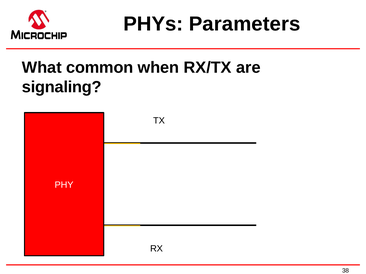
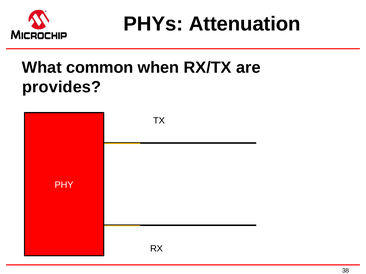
Parameters: Parameters -> Attenuation (245, 24)
signaling: signaling -> provides (62, 87)
